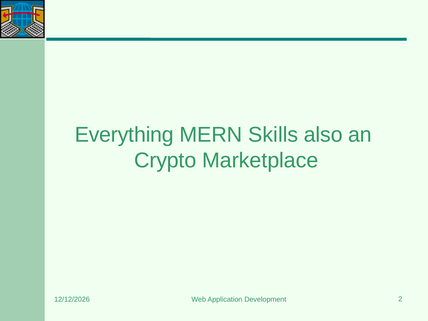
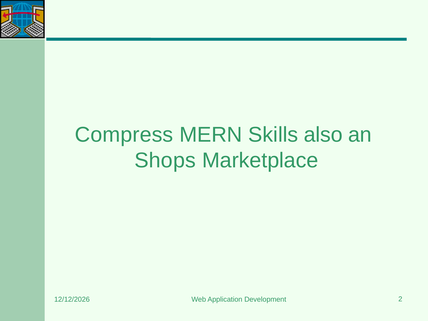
Everything: Everything -> Compress (124, 135)
Crypto: Crypto -> Shops (165, 160)
